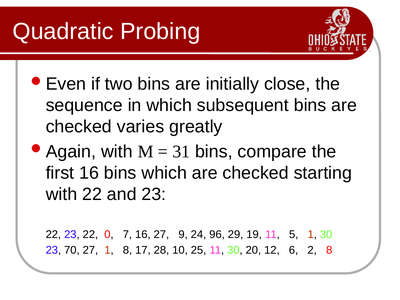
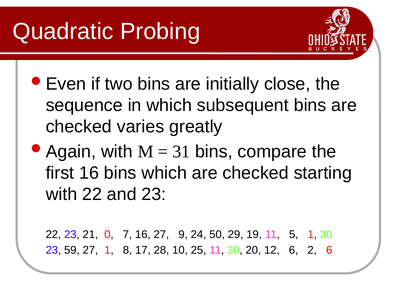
22 23 22: 22 -> 21 (90, 235)
96: 96 -> 50 (217, 235)
70: 70 -> 59 (72, 250)
2 8: 8 -> 6 (329, 250)
